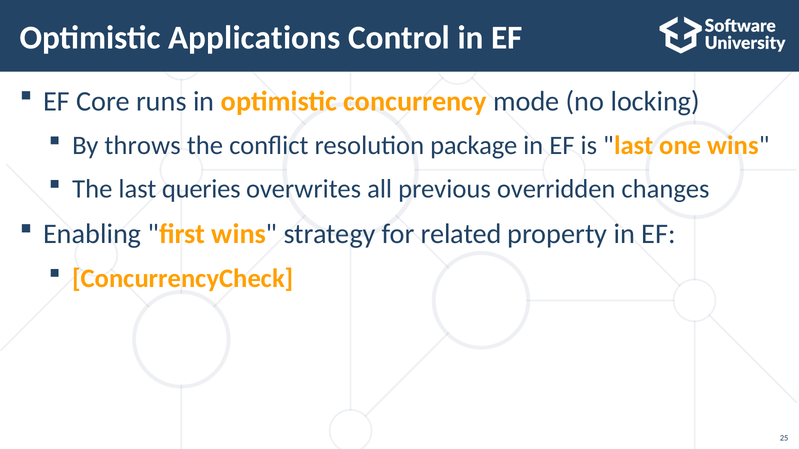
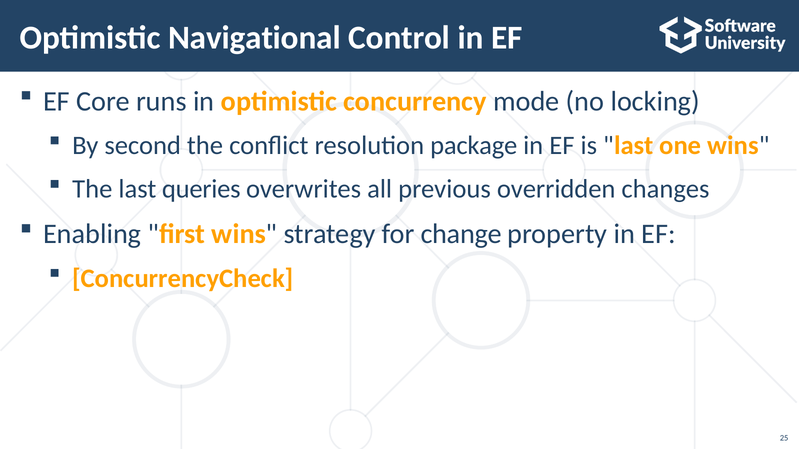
Applications: Applications -> Navigational (254, 38)
throws: throws -> second (143, 146)
related: related -> change (461, 234)
